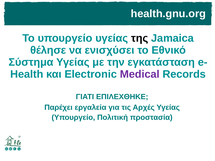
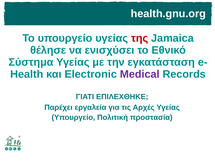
της colour: black -> red (140, 38)
